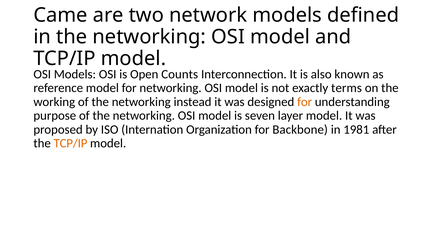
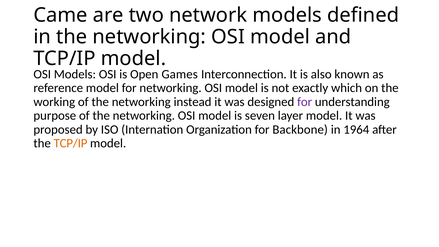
Counts: Counts -> Games (180, 74)
terms: terms -> which (347, 88)
for colour: orange -> purple (305, 102)
1981: 1981 -> 1964 (356, 130)
